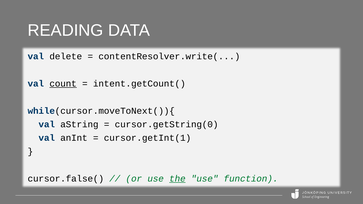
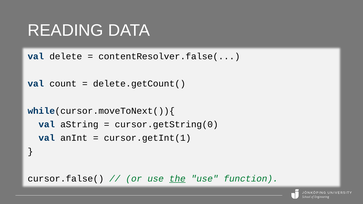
contentResolver.write(: contentResolver.write( -> contentResolver.false( (169, 57)
count underline: present -> none (63, 84)
intent.getCount(: intent.getCount( -> delete.getCount( (139, 84)
